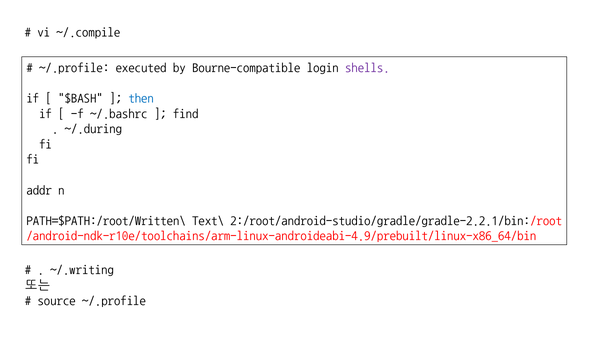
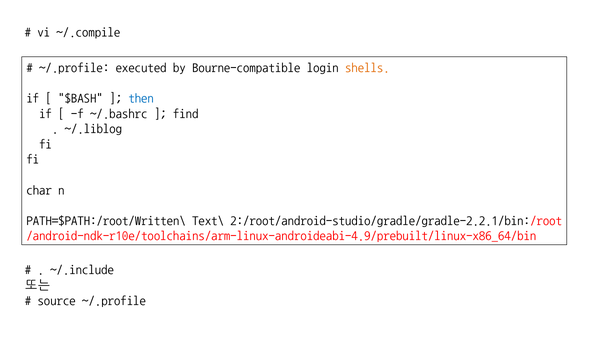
shells colour: purple -> orange (367, 67)
~/.during: ~/.during -> ~/.liblog (93, 129)
addr: addr -> char (39, 190)
~/.writing: ~/.writing -> ~/.include (82, 269)
